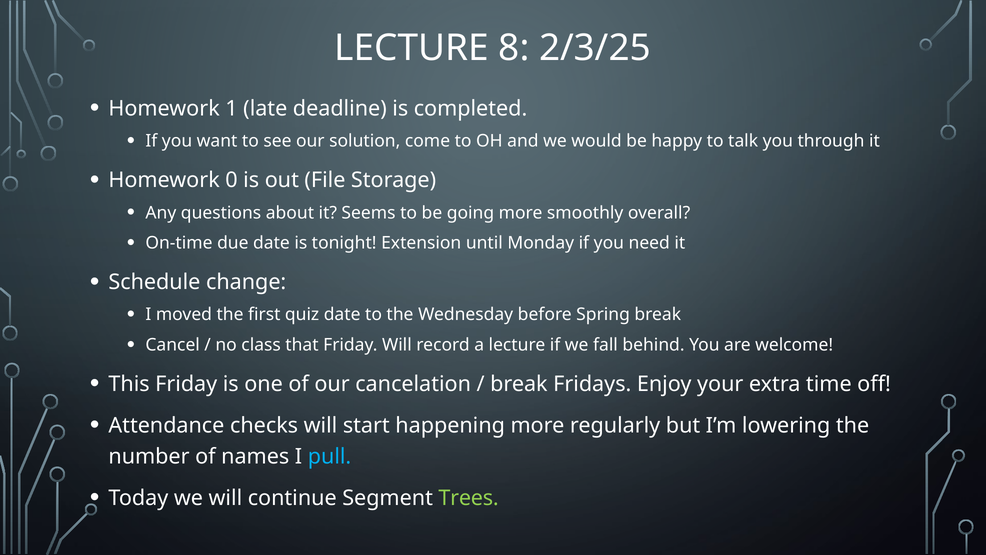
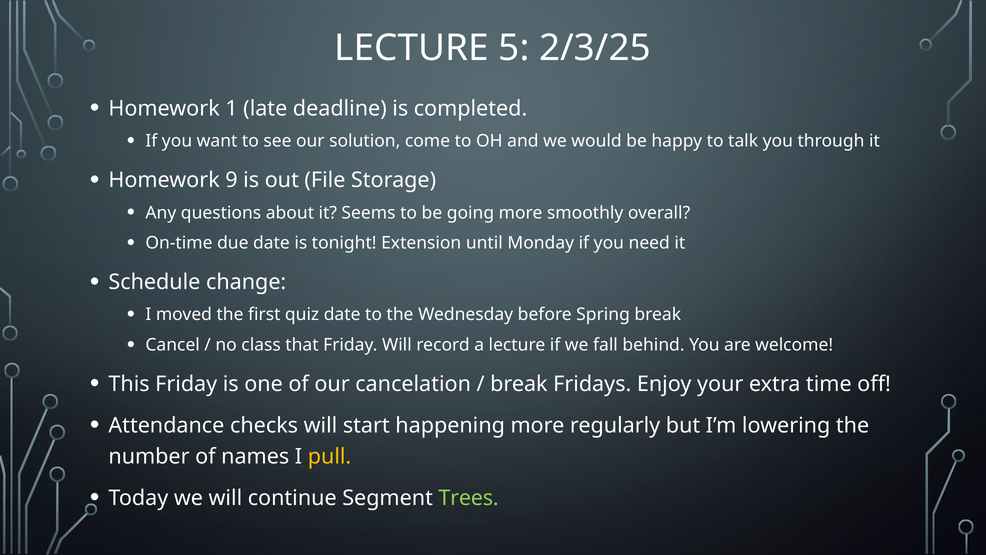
8: 8 -> 5 (514, 48)
0: 0 -> 9 (232, 180)
pull colour: light blue -> yellow (330, 456)
